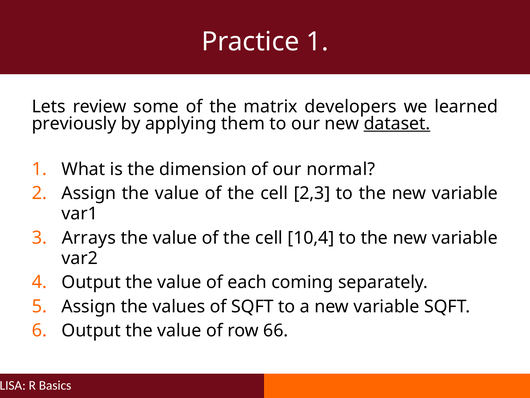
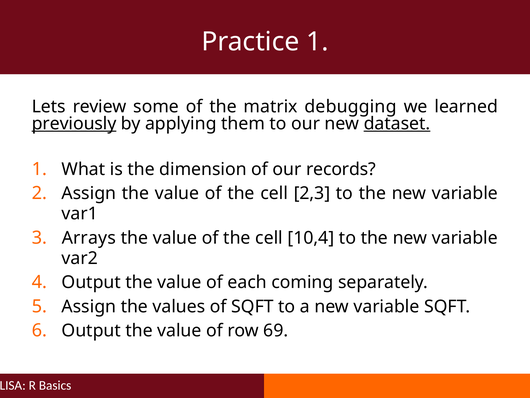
developers: developers -> debugging (351, 107)
previously underline: none -> present (74, 123)
normal: normal -> records (341, 169)
66: 66 -> 69 (276, 330)
